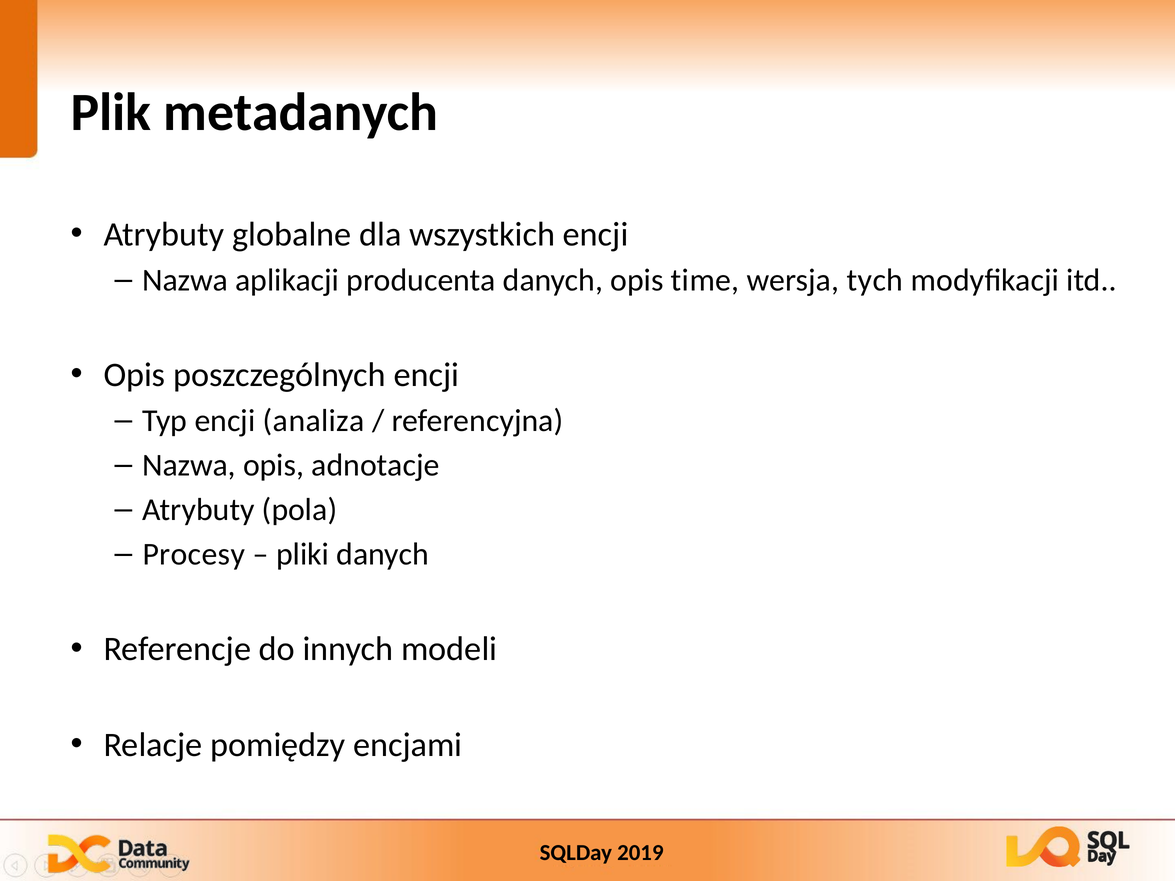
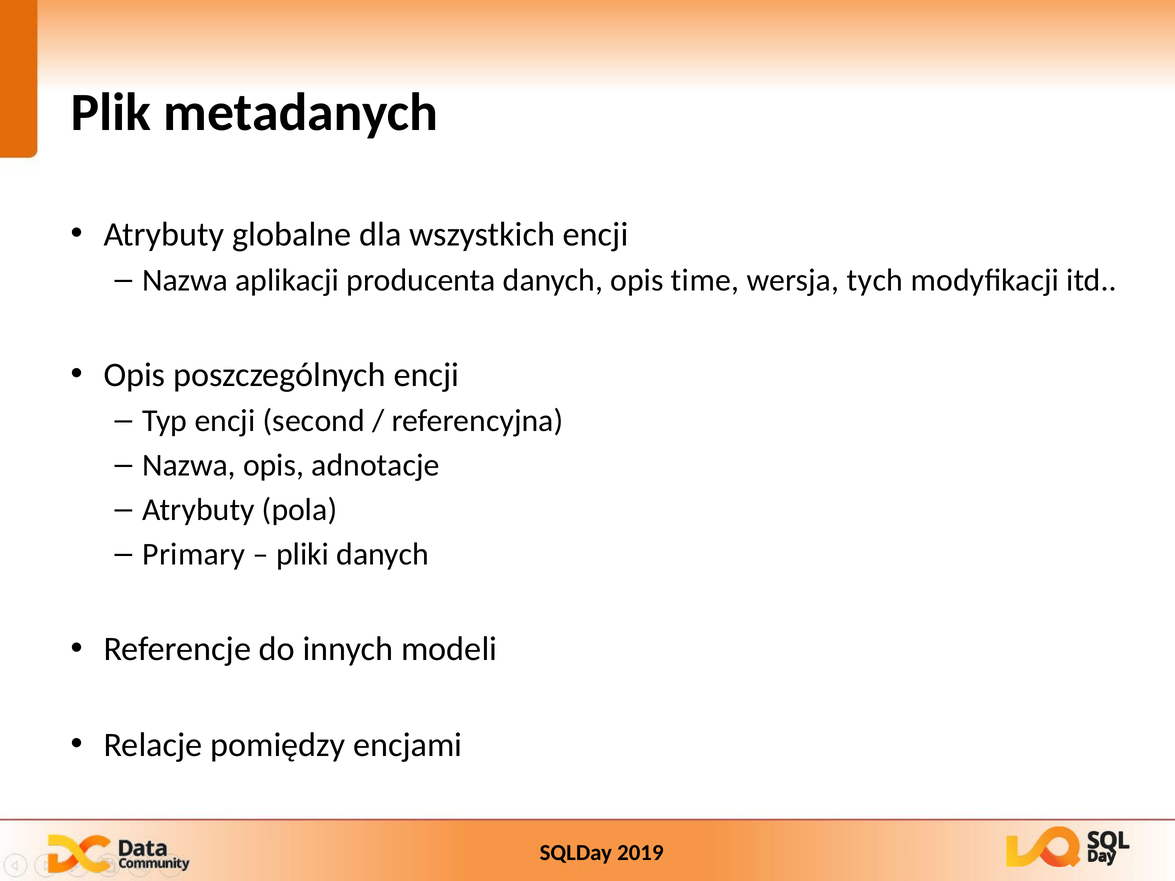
analiza: analiza -> second (314, 421)
Procesy: Procesy -> Primary (194, 555)
